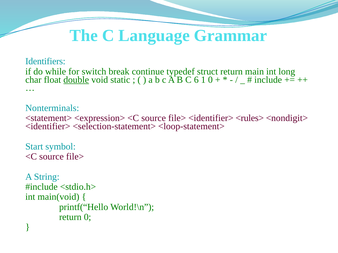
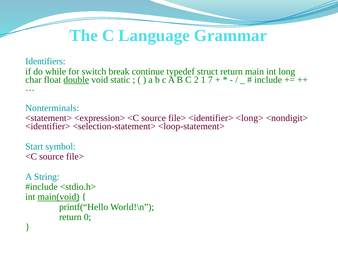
6: 6 -> 2 (196, 80)
1 0: 0 -> 7 (210, 80)
<rules>: <rules> -> <long> (250, 118)
main(void underline: none -> present (58, 197)
